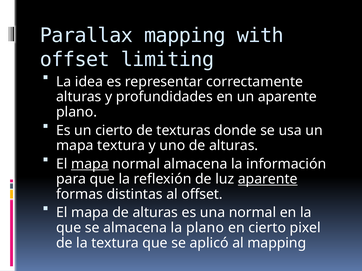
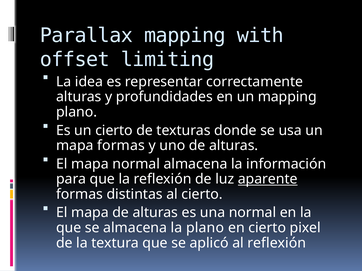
un aparente: aparente -> mapping (287, 97)
mapa textura: textura -> formas (121, 146)
mapa underline: present -> none (90, 164)
al offset: offset -> cierto (202, 195)
al mapping: mapping -> reflexión (277, 243)
